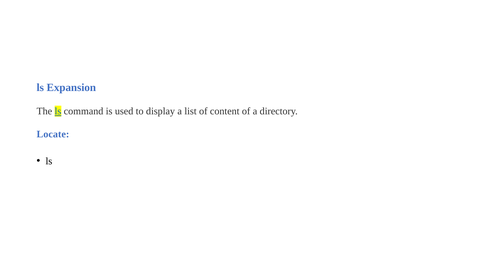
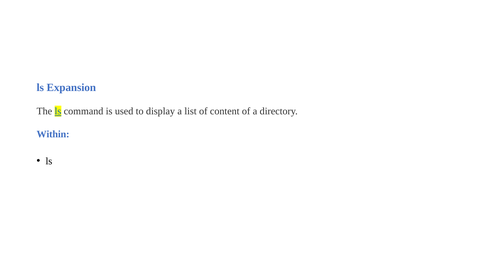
Locate: Locate -> Within (53, 134)
